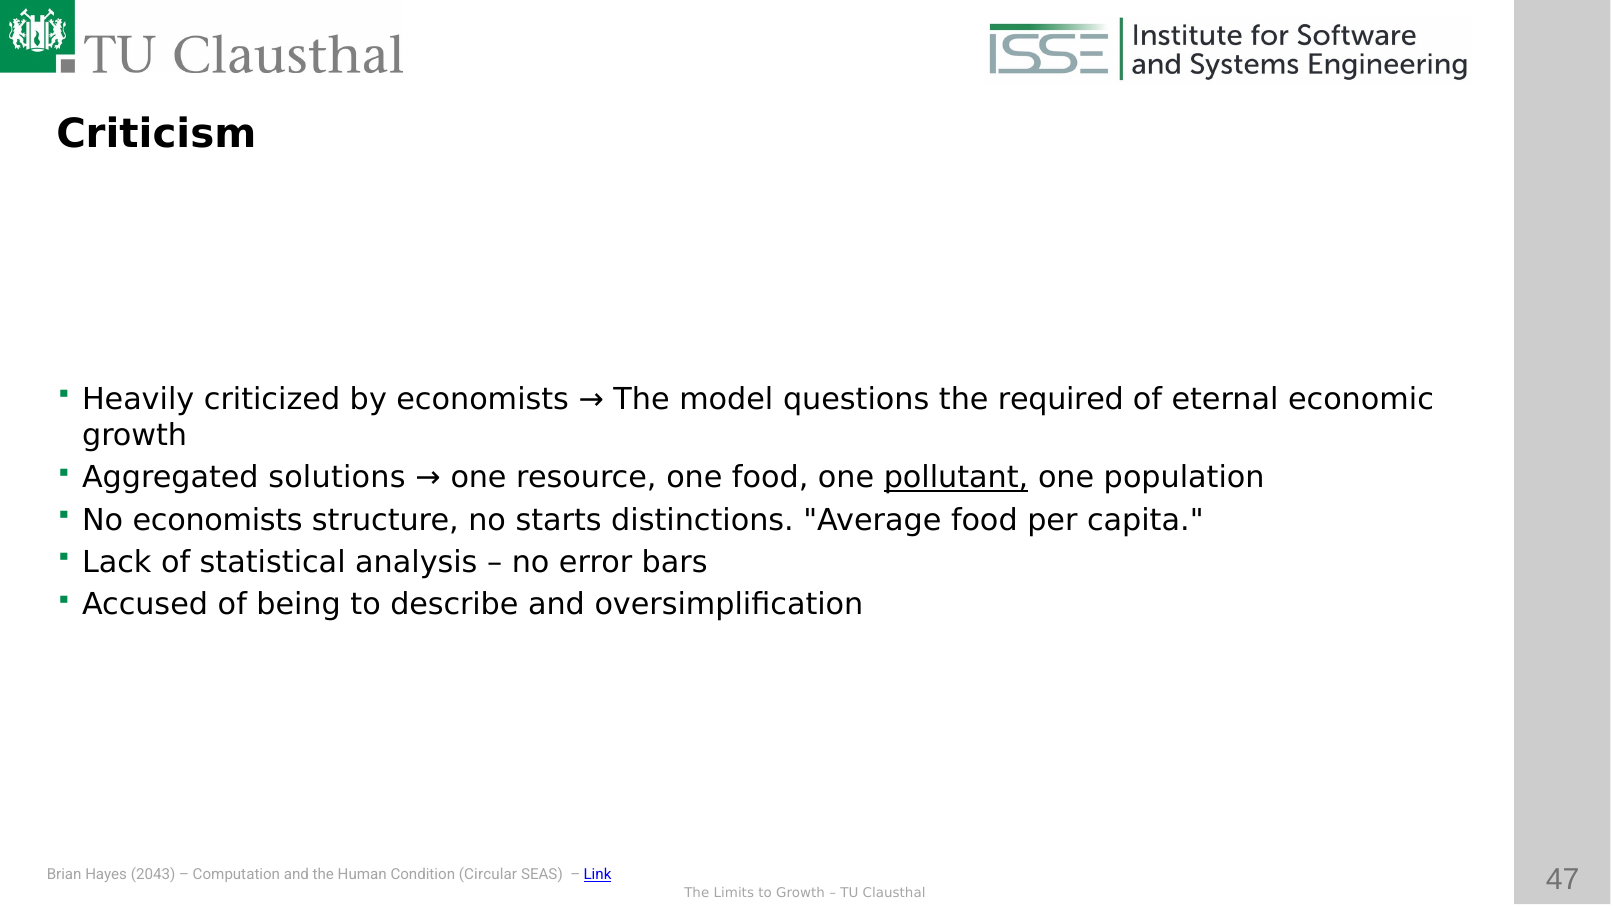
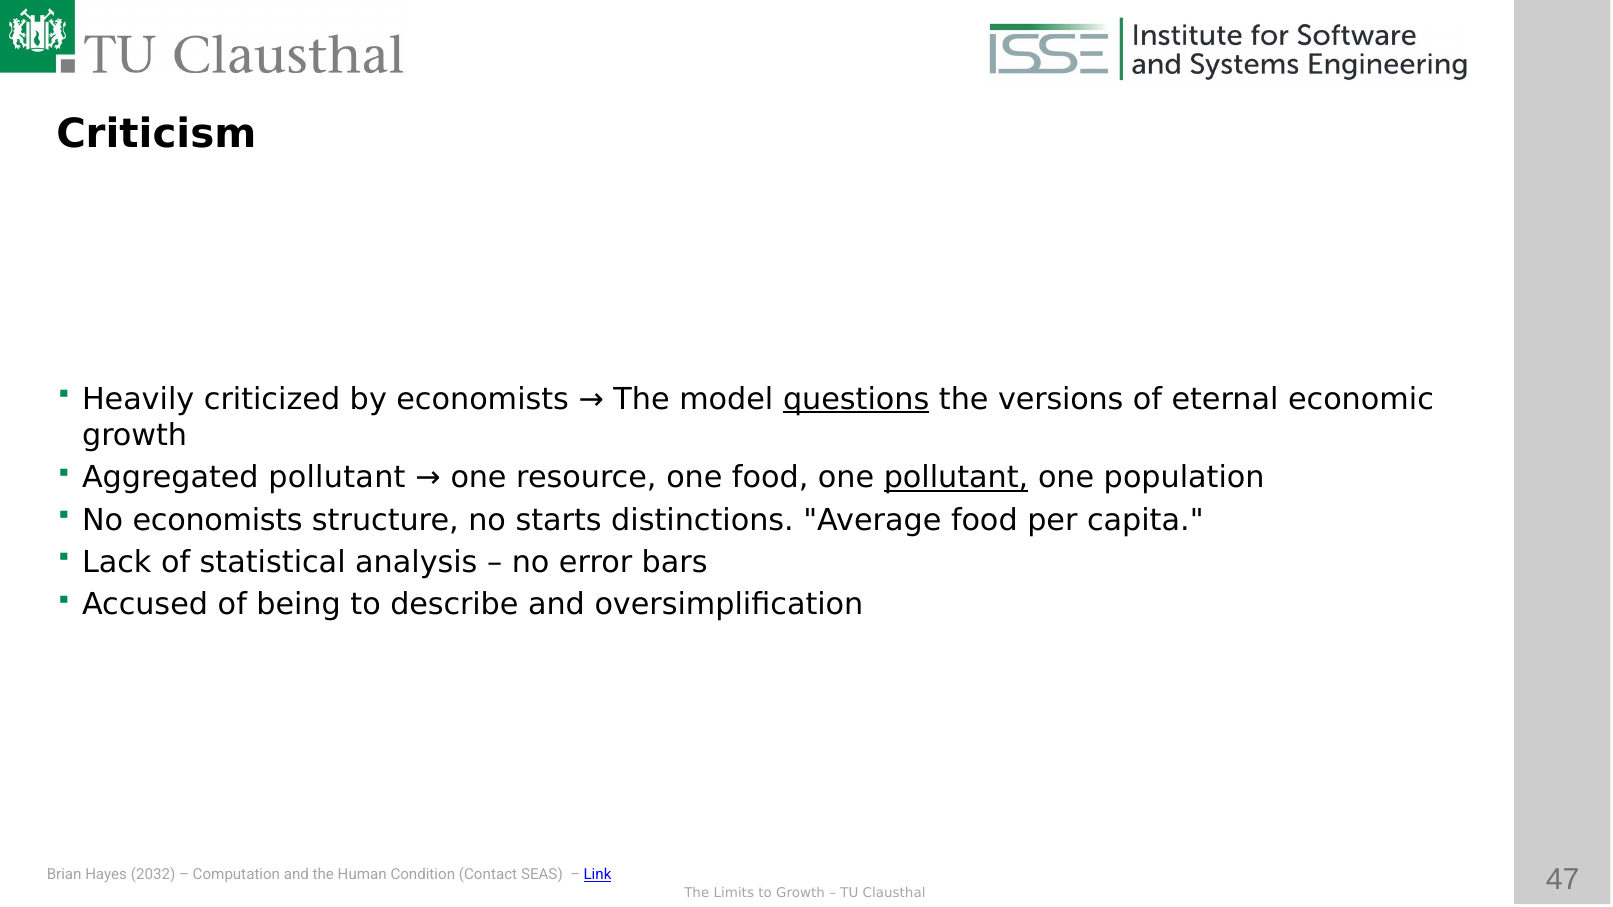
questions underline: none -> present (856, 399)
required: required -> versions (1061, 399)
Aggregated solutions: solutions -> pollutant (337, 478)
2043: 2043 -> 2032 (153, 875)
Circular: Circular -> Contact (488, 875)
